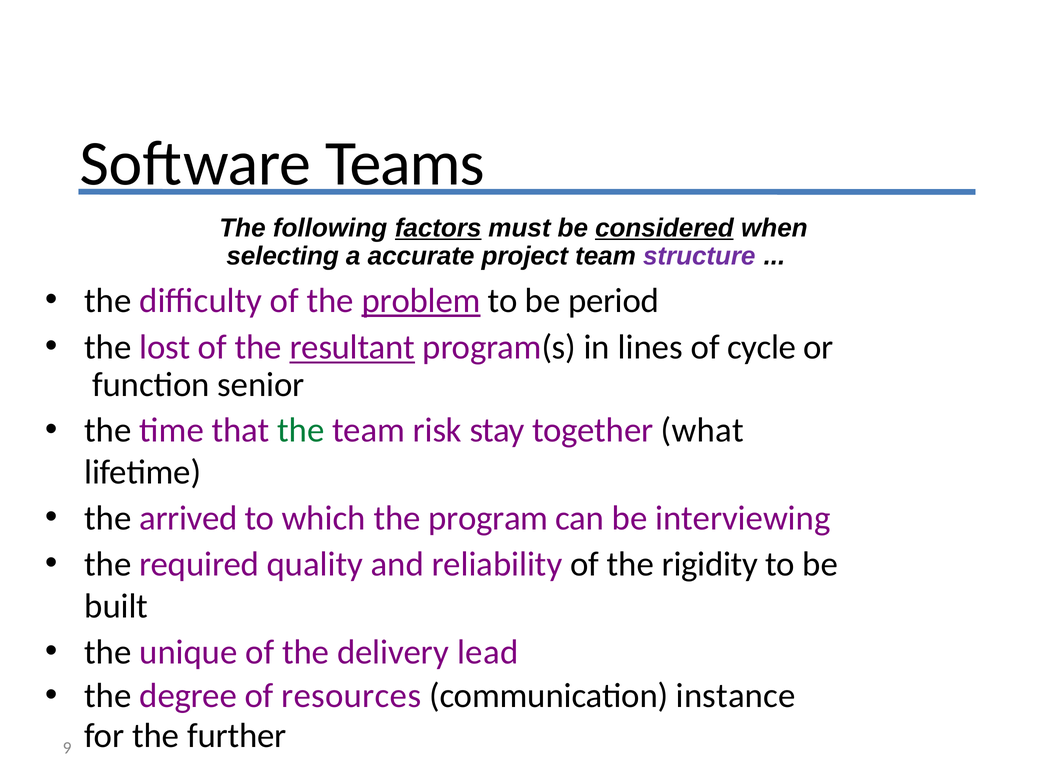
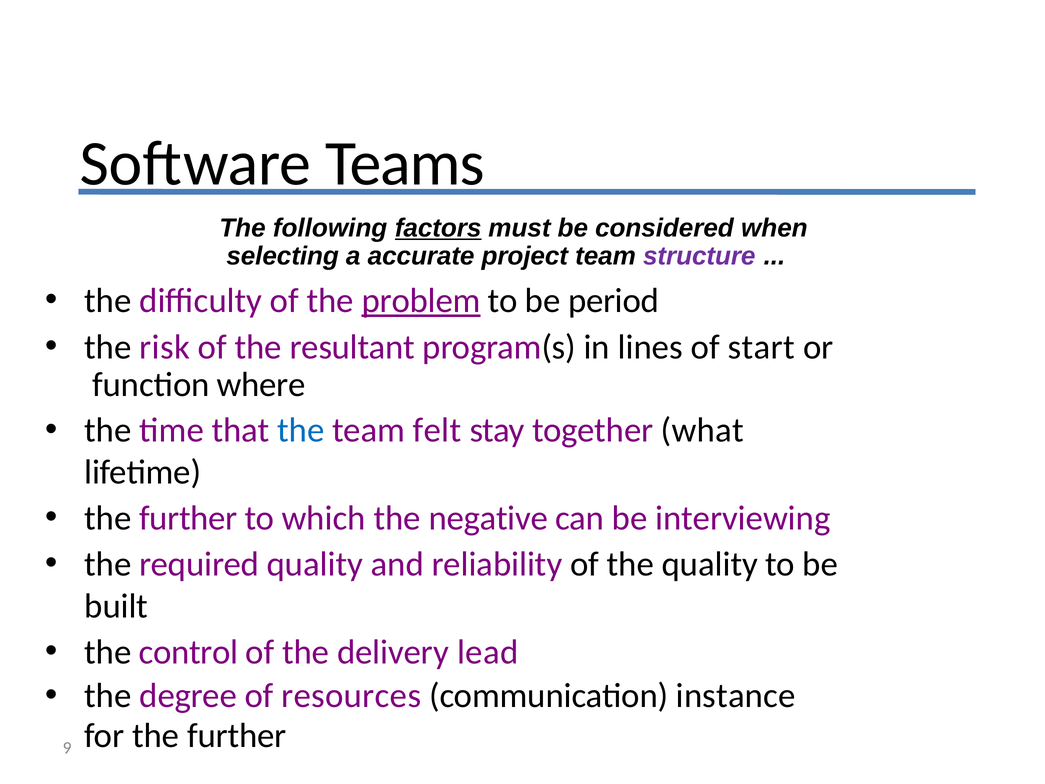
considered underline: present -> none (664, 228)
lost: lost -> risk (165, 347)
resultant underline: present -> none (352, 347)
cycle: cycle -> start (761, 347)
senior: senior -> where (261, 385)
the colour: green -> blue (301, 430)
risk: risk -> felt (437, 430)
arrived: arrived -> further (188, 518)
program: program -> negative (488, 518)
the rigidity: rigidity -> quality (710, 564)
unique: unique -> control (189, 652)
